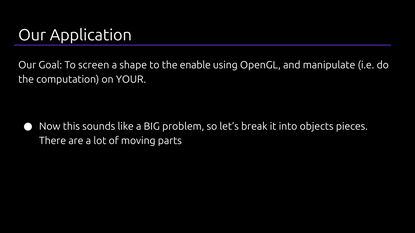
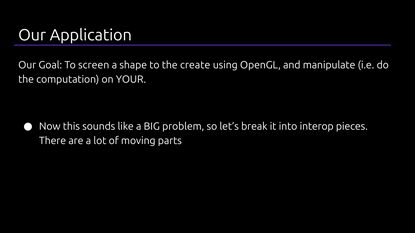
enable: enable -> create (195, 65)
objects: objects -> interop (317, 127)
